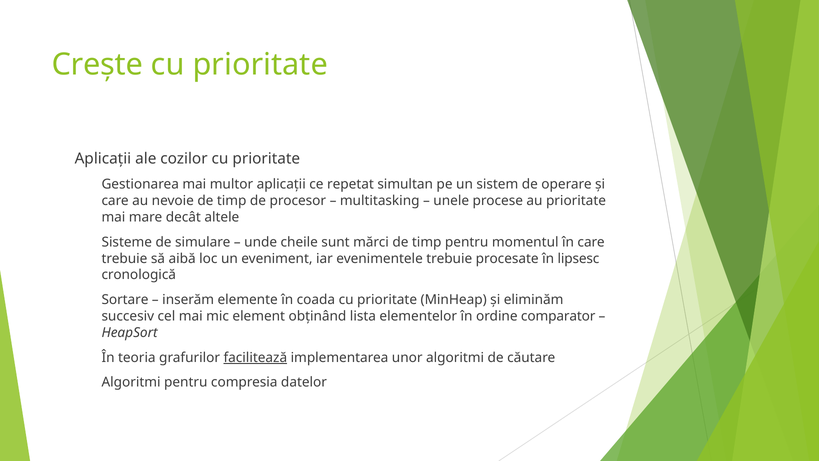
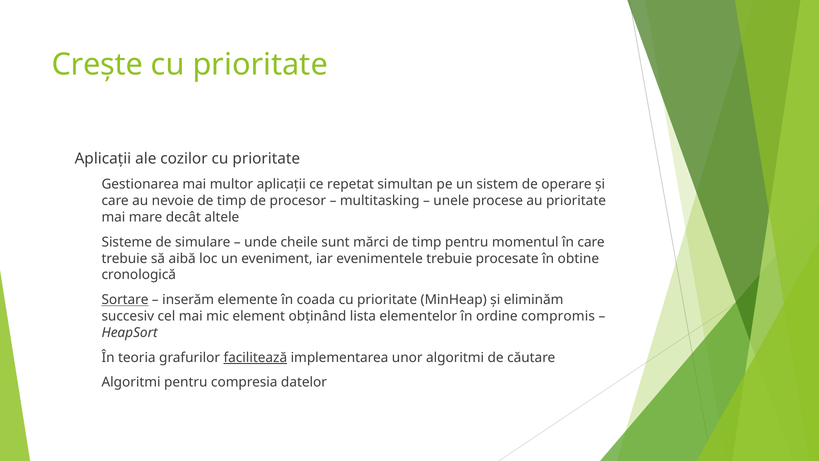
lipsesc: lipsesc -> obtine (578, 258)
Sortare underline: none -> present (125, 300)
comparator: comparator -> compromis (558, 316)
